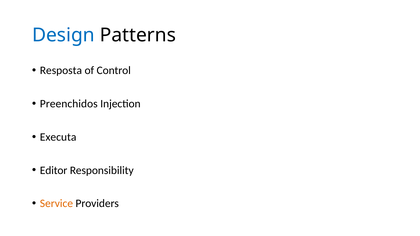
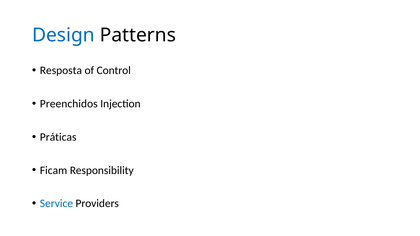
Executa: Executa -> Práticas (58, 137)
Editor: Editor -> Ficam (54, 170)
Service colour: orange -> blue (56, 204)
